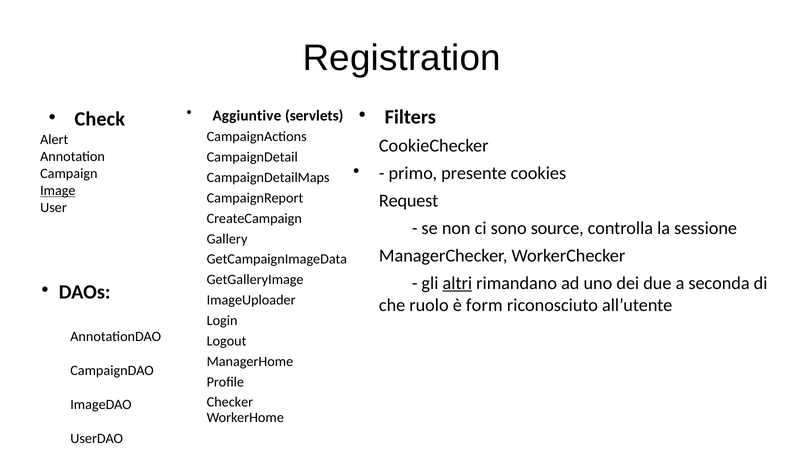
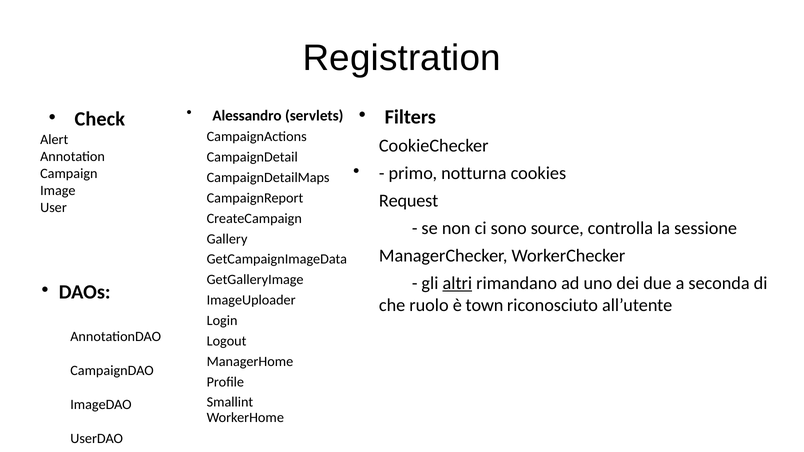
Aggiuntive: Aggiuntive -> Alessandro (247, 116)
presente: presente -> notturna (474, 173)
Image underline: present -> none (58, 191)
form: form -> town (484, 305)
Checker: Checker -> Smallint (230, 403)
